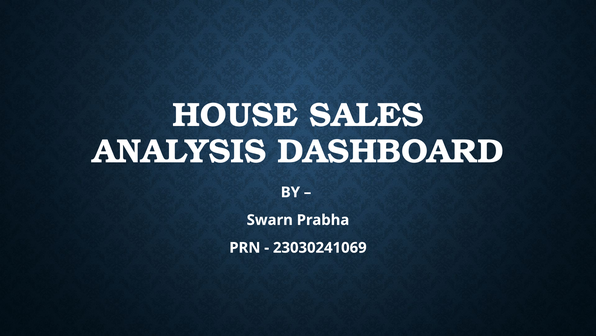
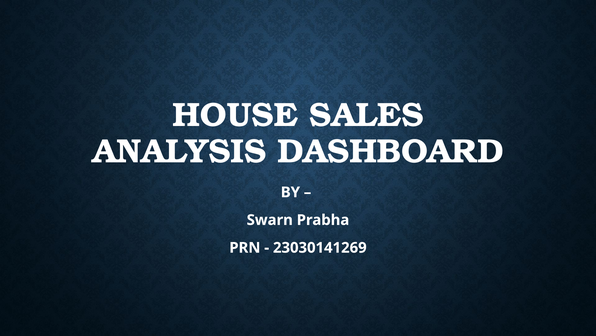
23030241069: 23030241069 -> 23030141269 (320, 247)
